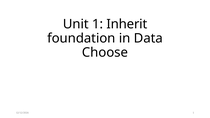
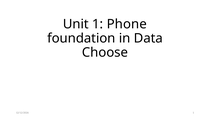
Inherit: Inherit -> Phone (127, 24)
